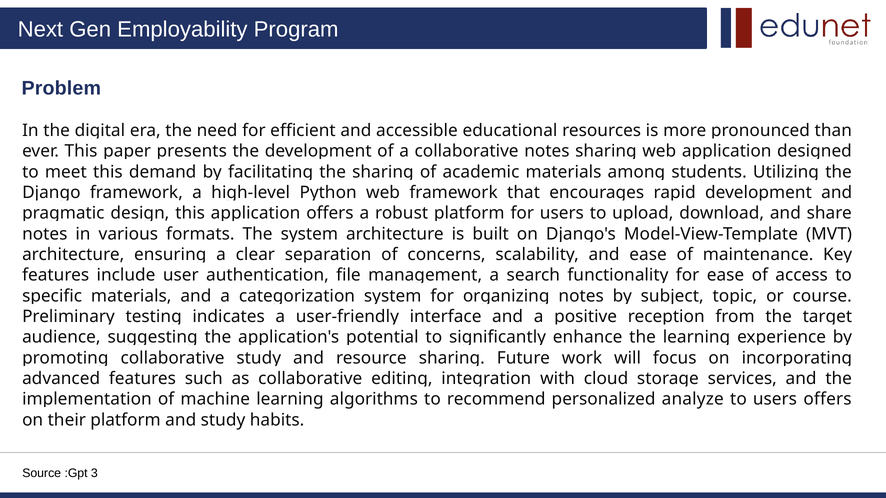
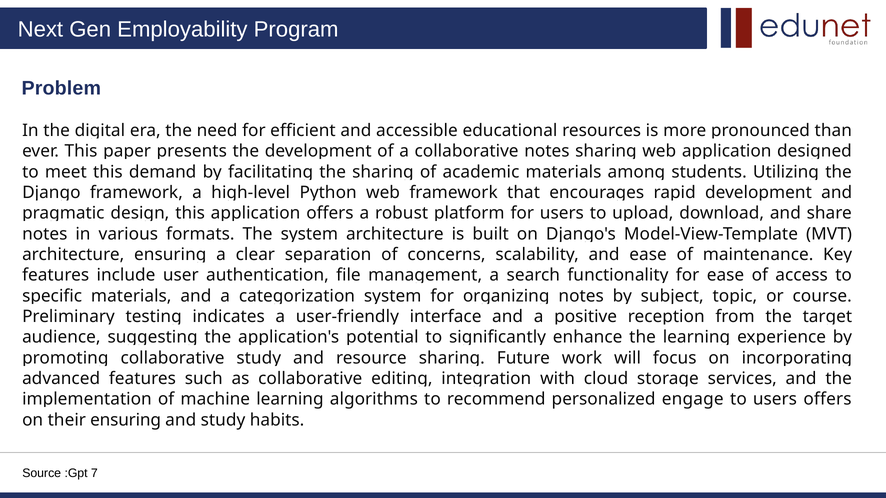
analyze: analyze -> engage (693, 400)
their platform: platform -> ensuring (126, 420)
3: 3 -> 7 (94, 474)
